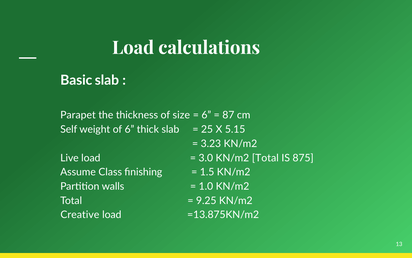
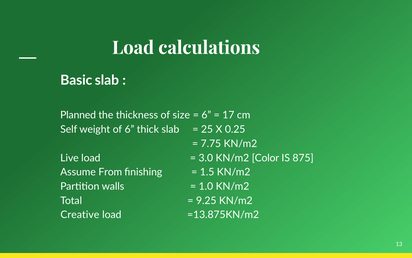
Parapet: Parapet -> Planned (78, 115)
87: 87 -> 17 (228, 115)
5.15: 5.15 -> 0.25 (235, 129)
3.23: 3.23 -> 7.75 (211, 143)
3.0 KN/m2 Total: Total -> Color (265, 158)
Class: Class -> From (110, 172)
